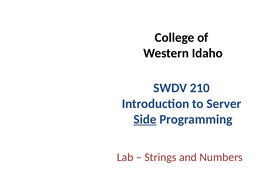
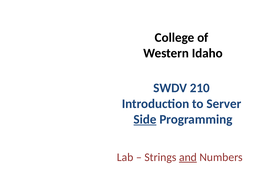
and underline: none -> present (188, 157)
